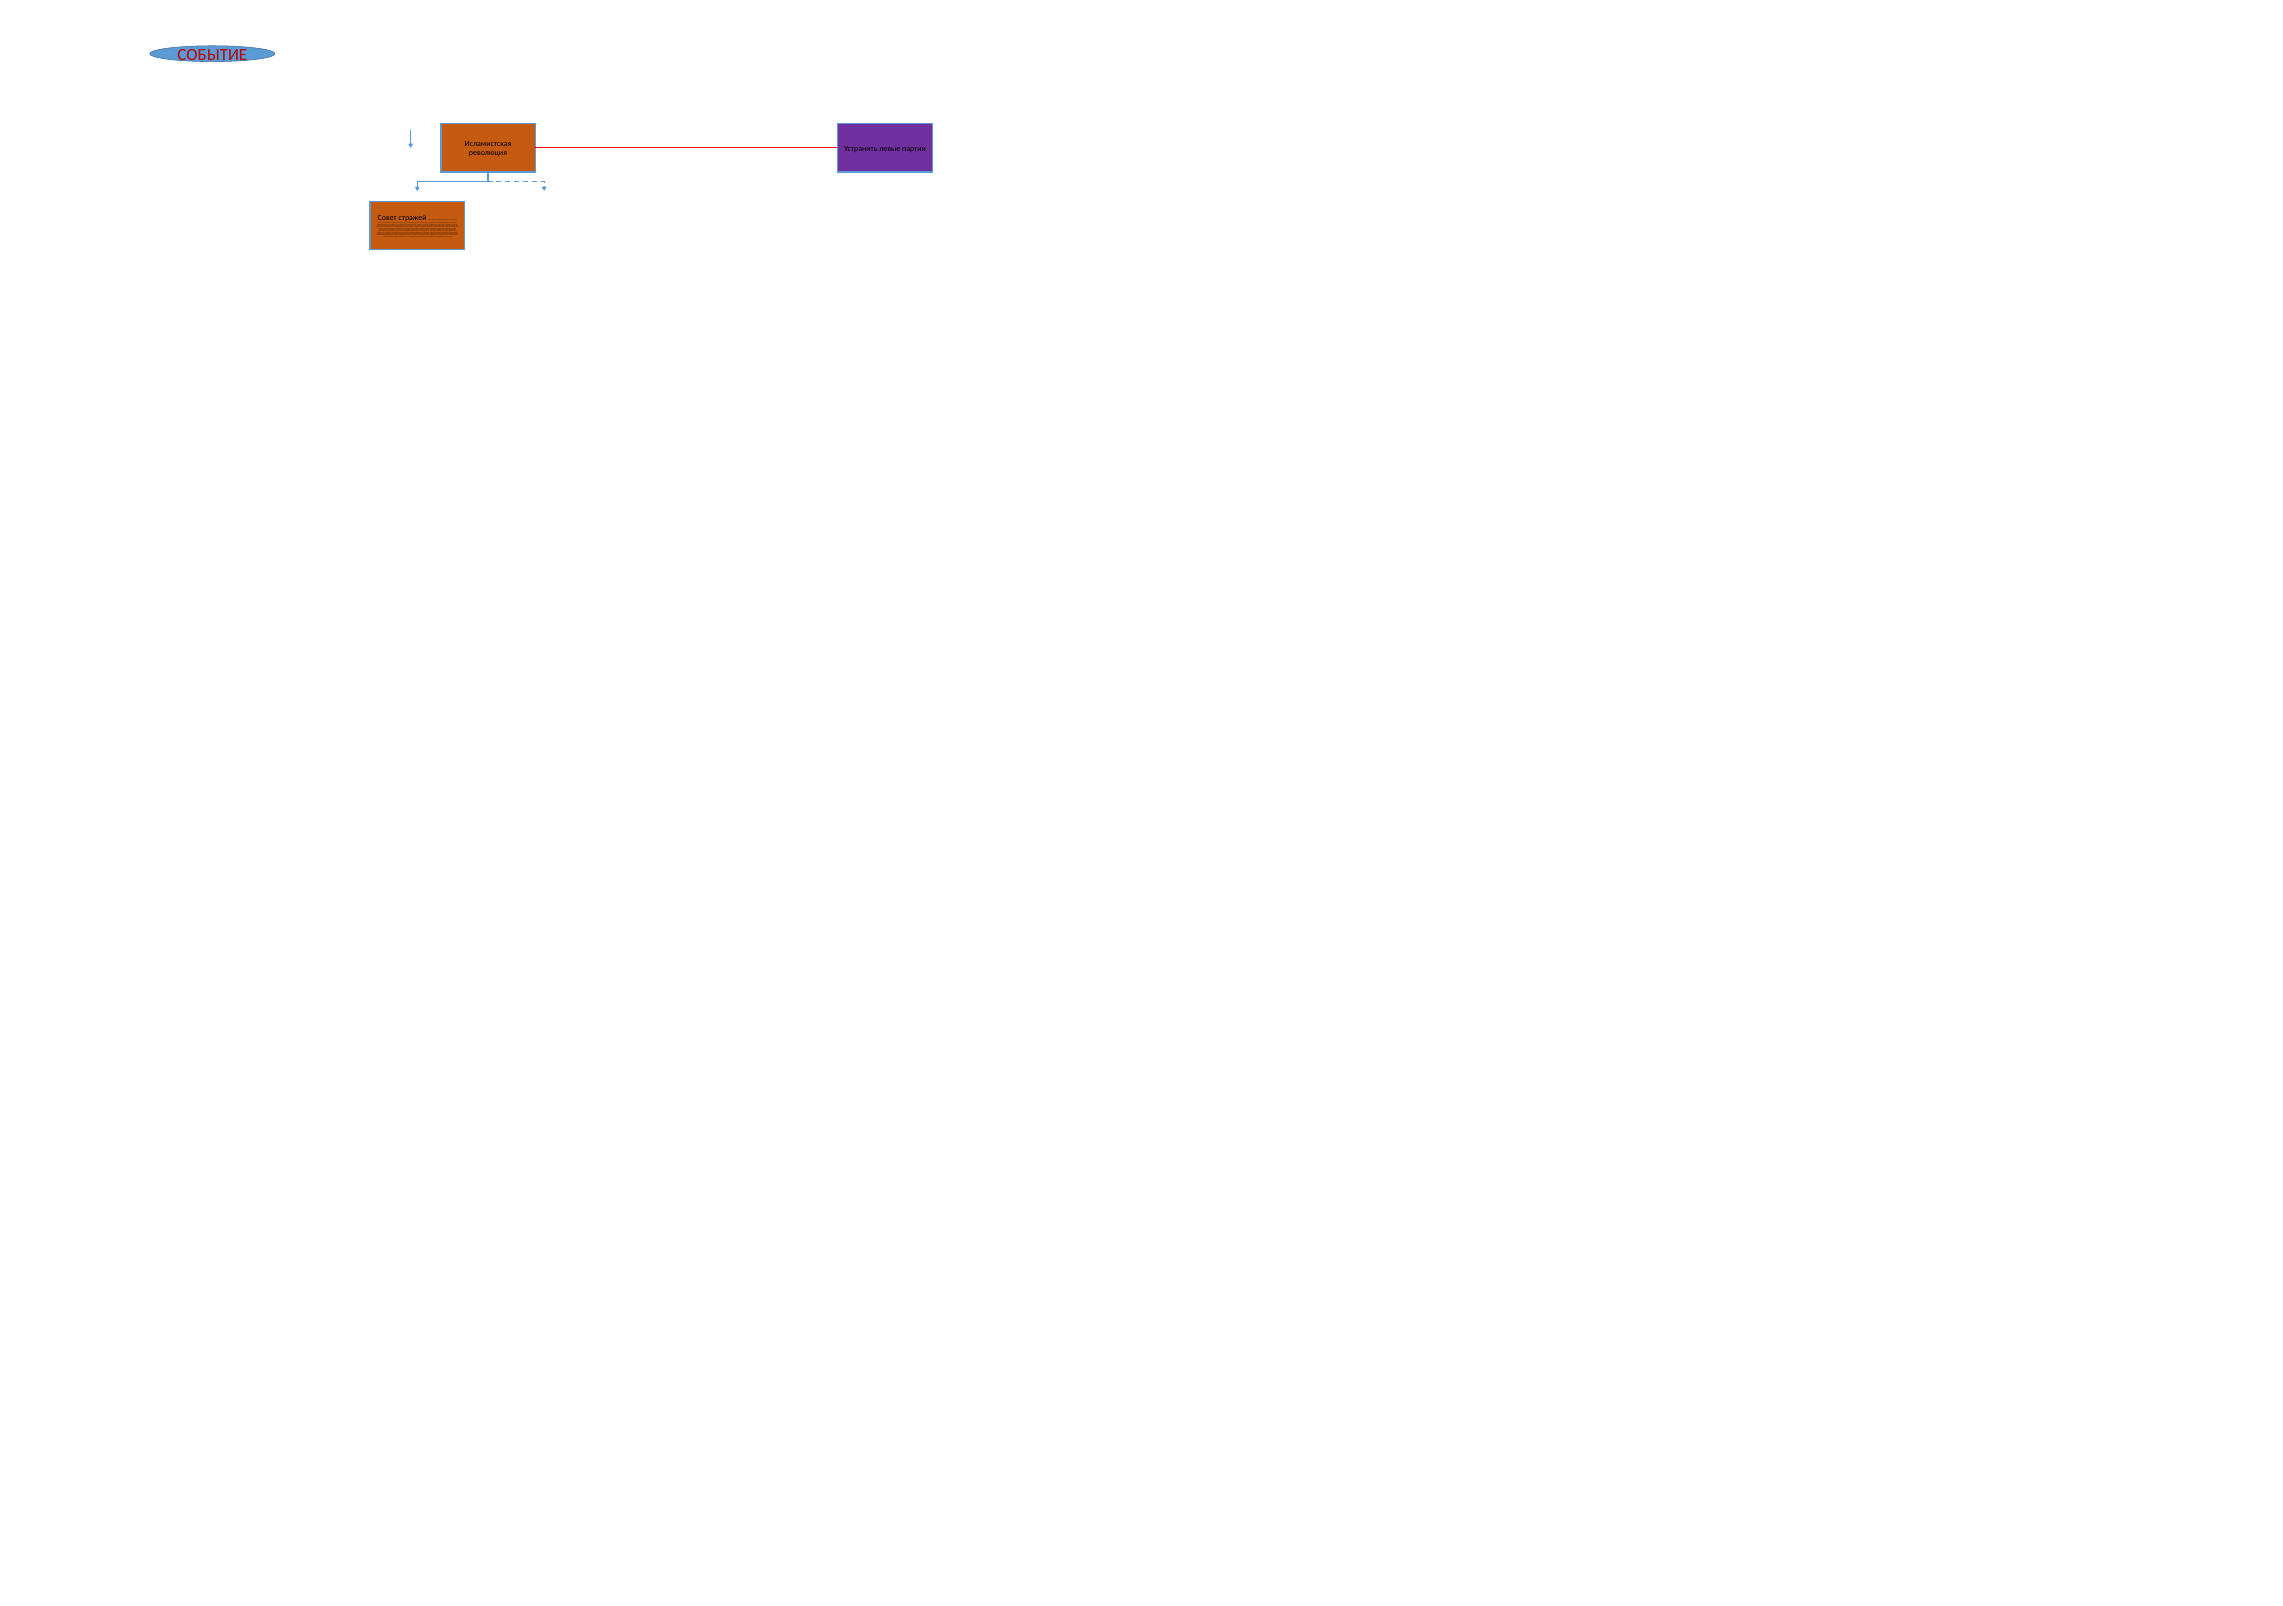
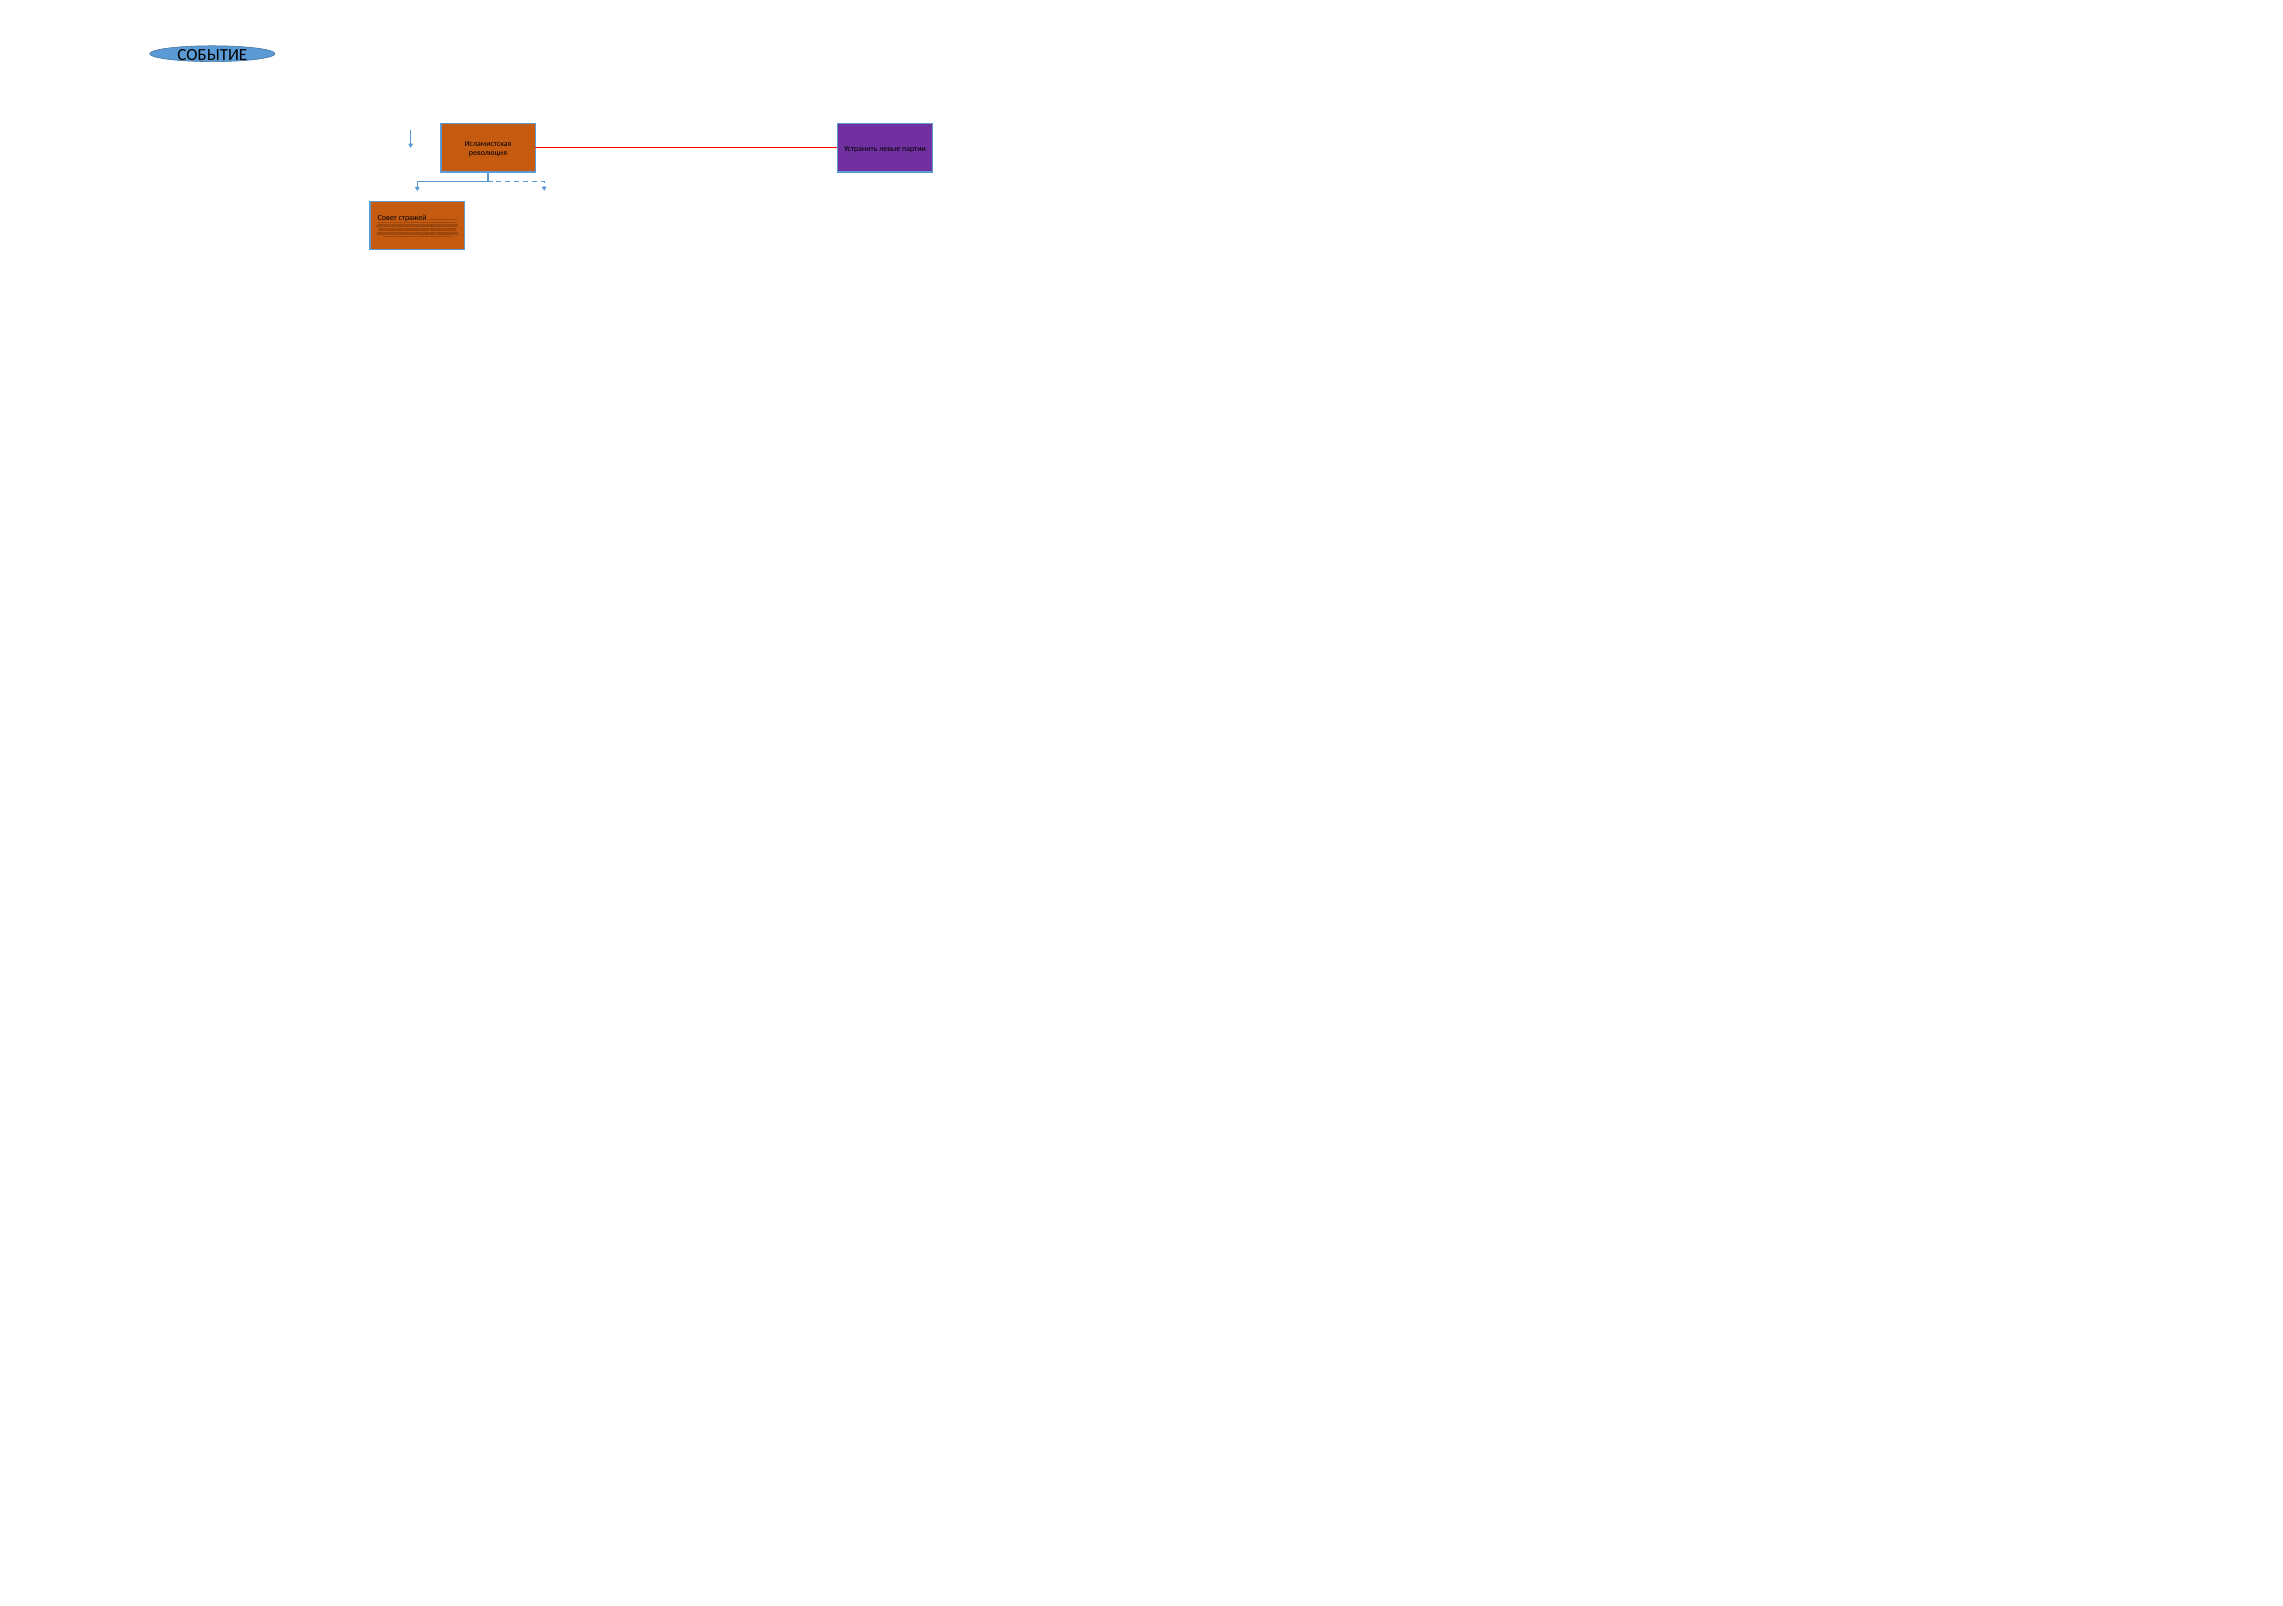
СОБЫТИЕ colour: red -> black (212, 55)
